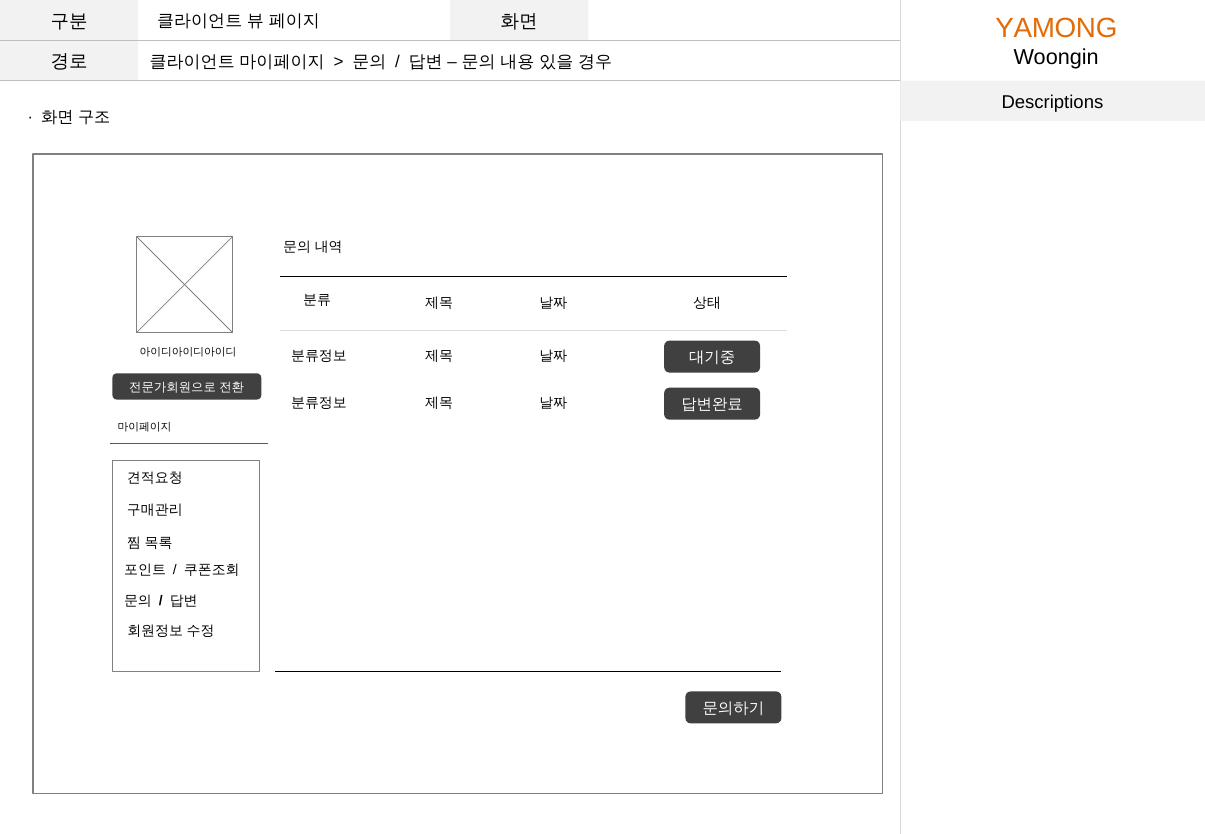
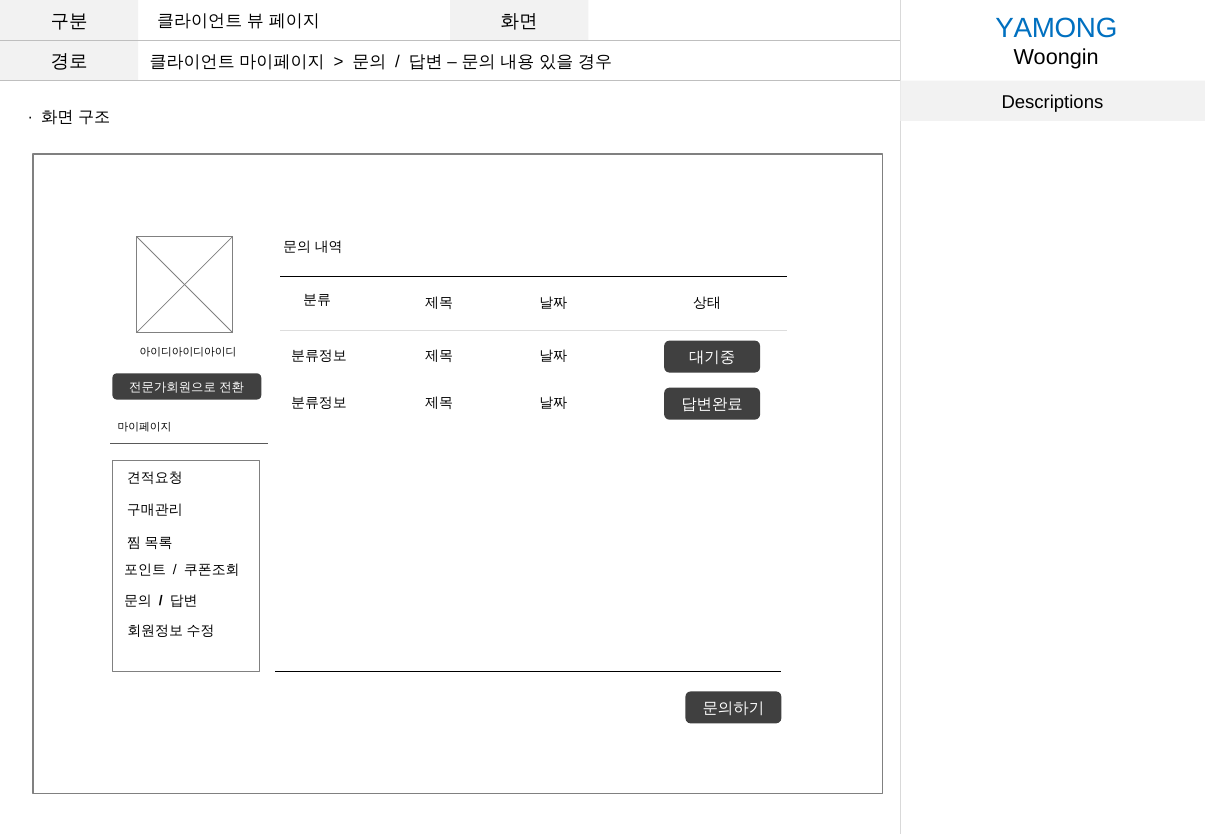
YAMONG colour: orange -> blue (1056, 28)
